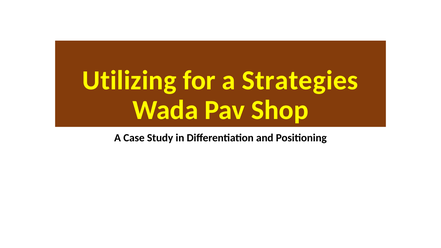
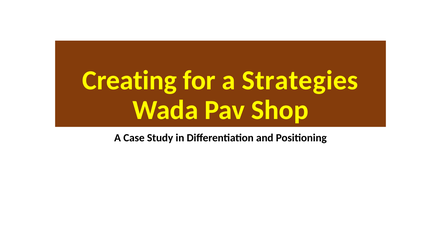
Utilizing: Utilizing -> Creating (130, 80)
